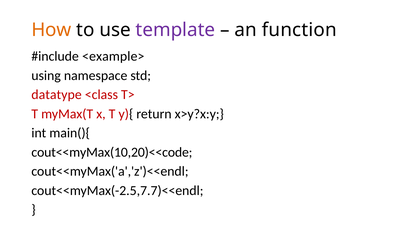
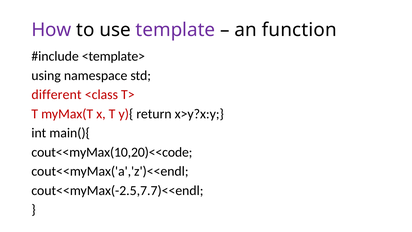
How colour: orange -> purple (51, 30)
<example>: <example> -> <template> (113, 56)
datatype: datatype -> different (57, 95)
